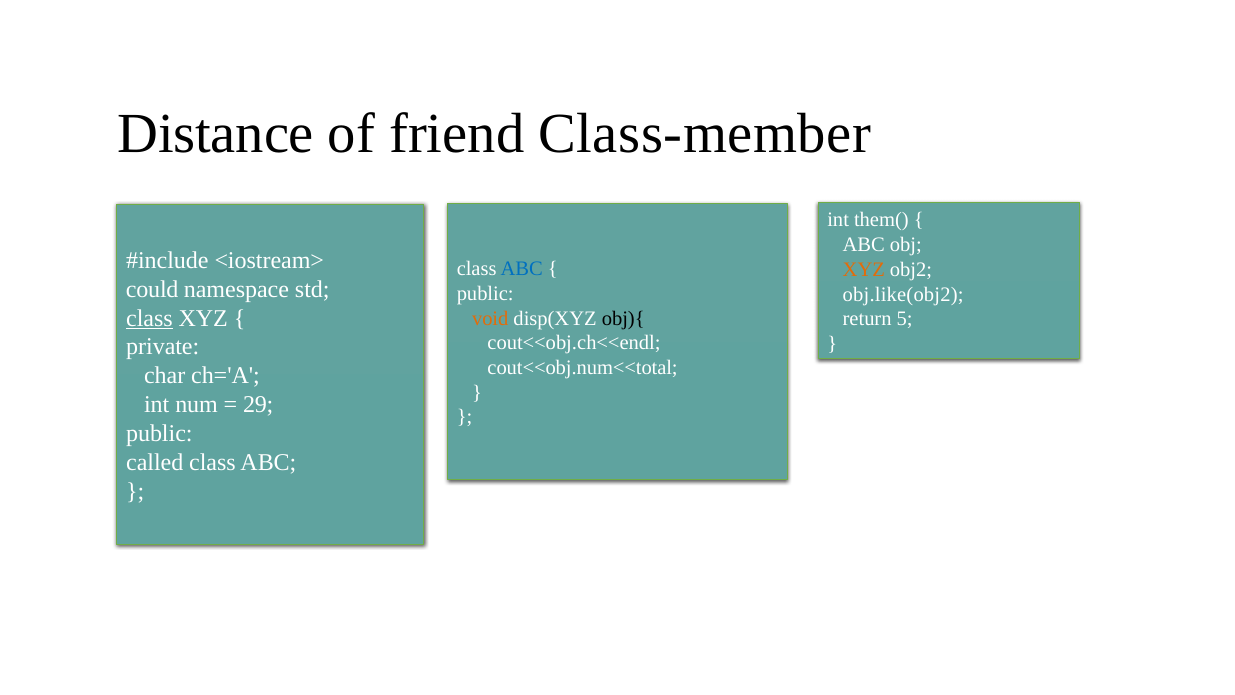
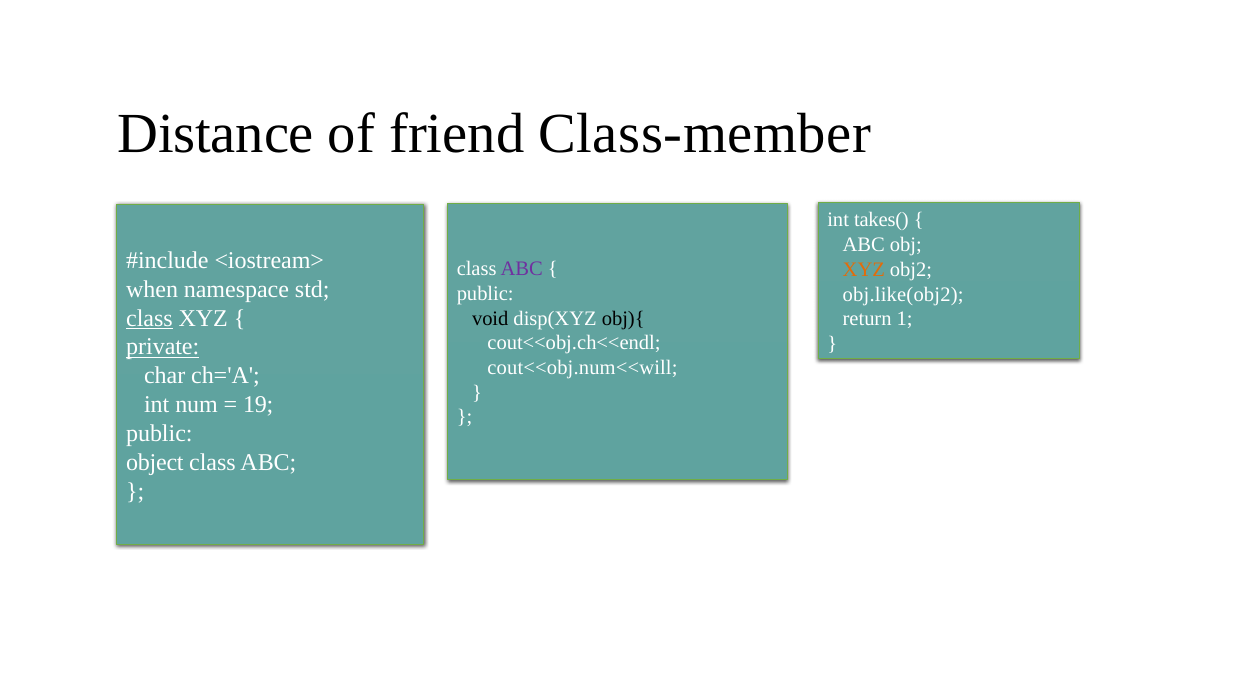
them(: them( -> takes( (881, 220)
ABC colour: blue -> purple (522, 269)
could: could -> when (152, 289)
void colour: orange -> black (490, 318)
5: 5 -> 1 (905, 319)
private underline: none -> present (163, 347)
cout<<obj.num<<total: cout<<obj.num<<total -> cout<<obj.num<<will (582, 368)
29: 29 -> 19 (258, 404)
called: called -> object (155, 462)
